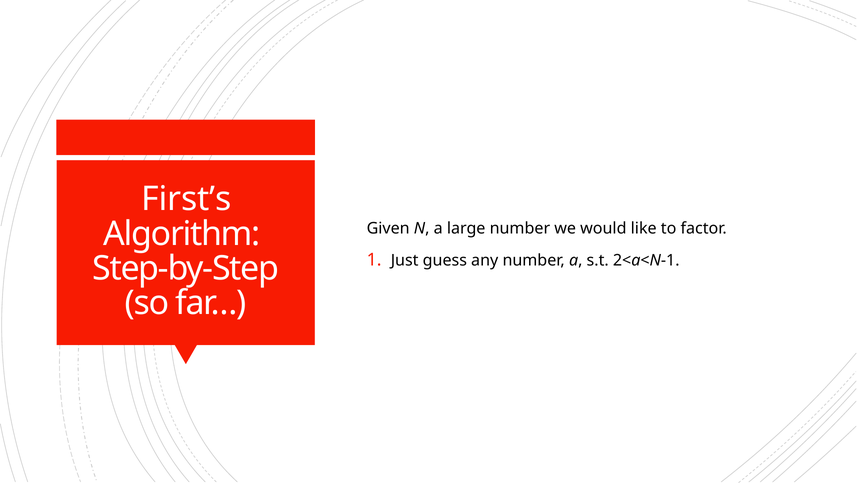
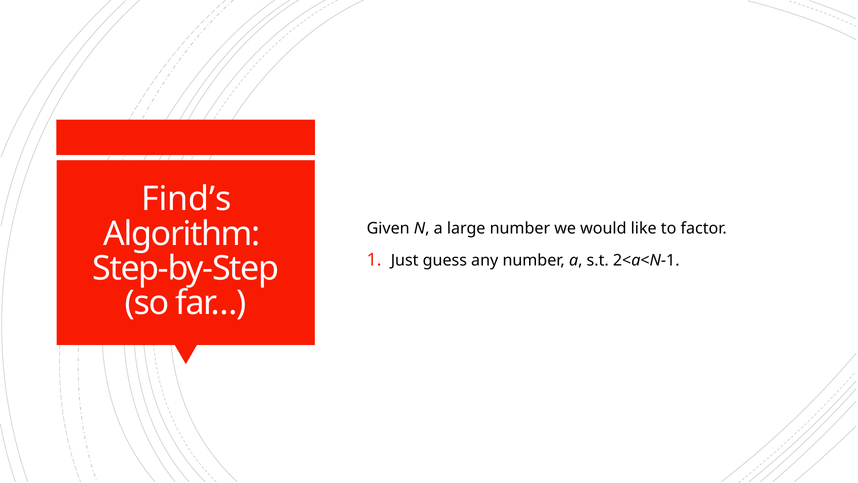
First’s: First’s -> Find’s (186, 199)
